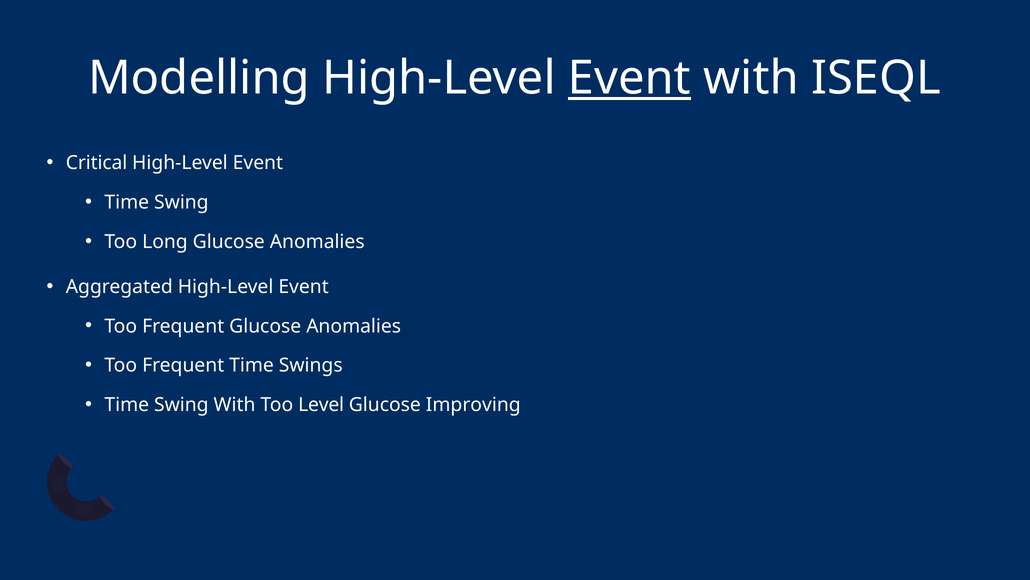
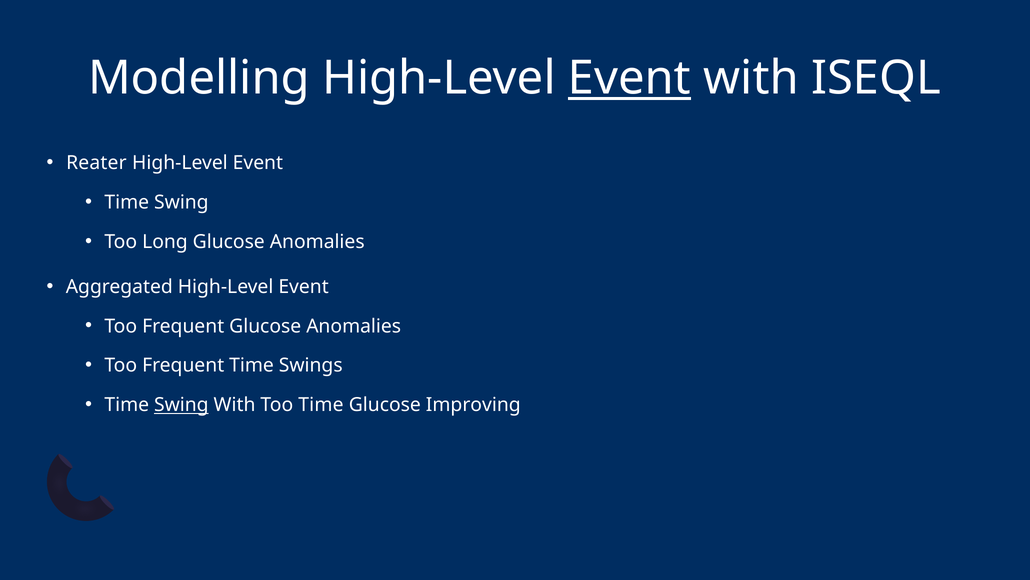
Critical: Critical -> Reater (96, 163)
Swing underline: none -> present (181, 405)
Too Level: Level -> Time (321, 405)
